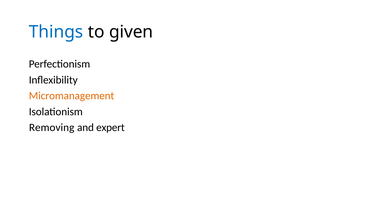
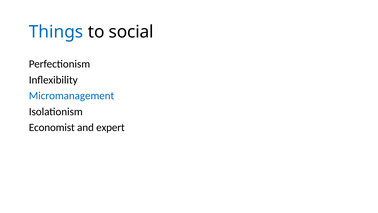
given: given -> social (131, 32)
Micromanagement colour: orange -> blue (72, 96)
Removing: Removing -> Economist (52, 127)
